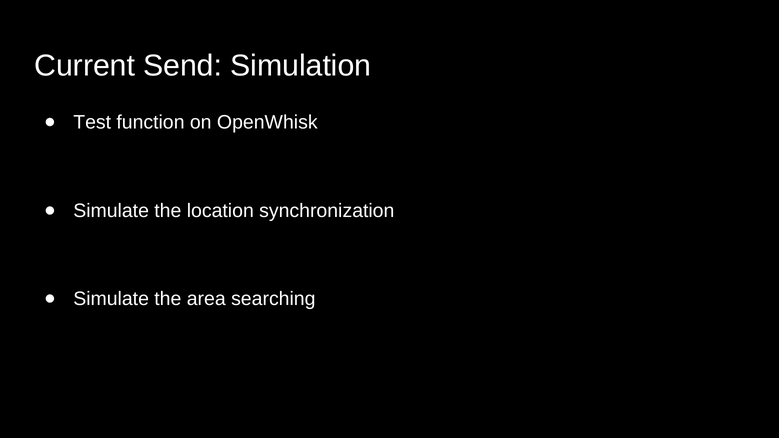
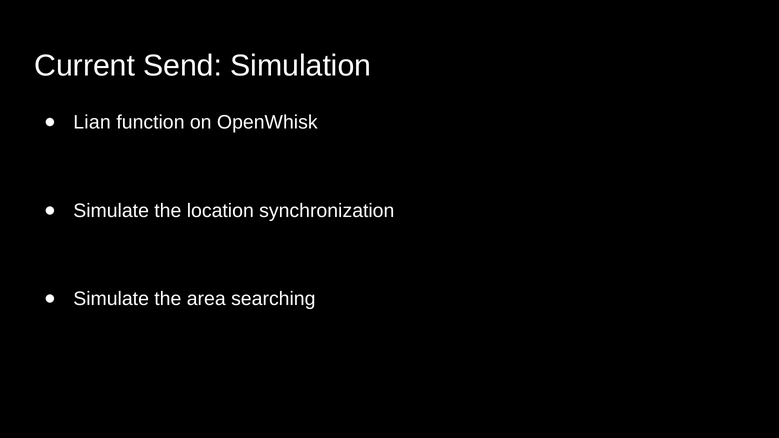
Test: Test -> Lian (92, 123)
